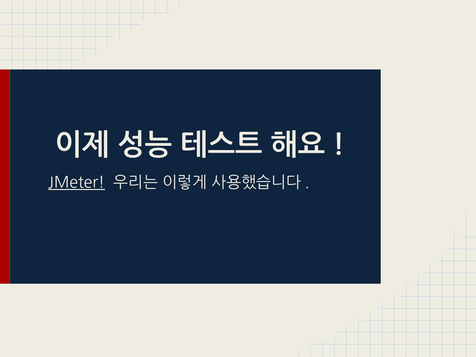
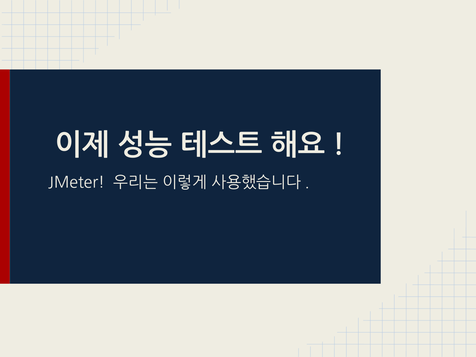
JMeter underline: present -> none (77, 183)
